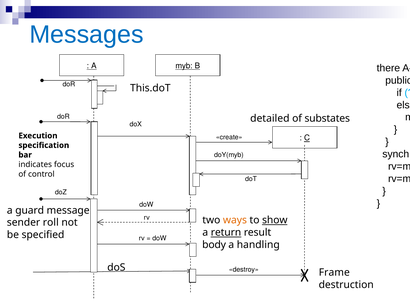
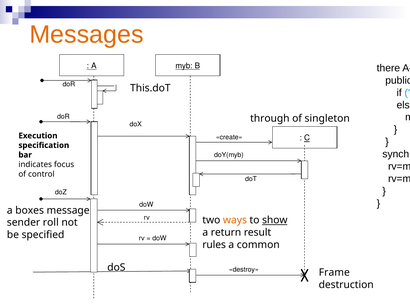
Messages colour: blue -> orange (87, 34)
detailed: detailed -> through (270, 118)
substates: substates -> singleton (327, 118)
guard: guard -> boxes (30, 210)
return underline: present -> none (226, 232)
body: body -> rules (214, 244)
handling: handling -> common (258, 244)
